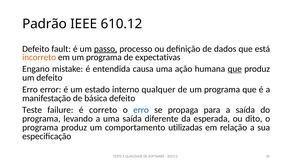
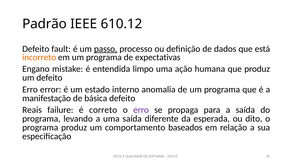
causa: causa -> limpo (143, 69)
que underline: present -> none (235, 69)
qualquer: qualquer -> anomalia (159, 90)
Teste: Teste -> Reais (32, 110)
erro colour: blue -> purple (141, 110)
utilizadas: utilizadas -> baseados (185, 128)
